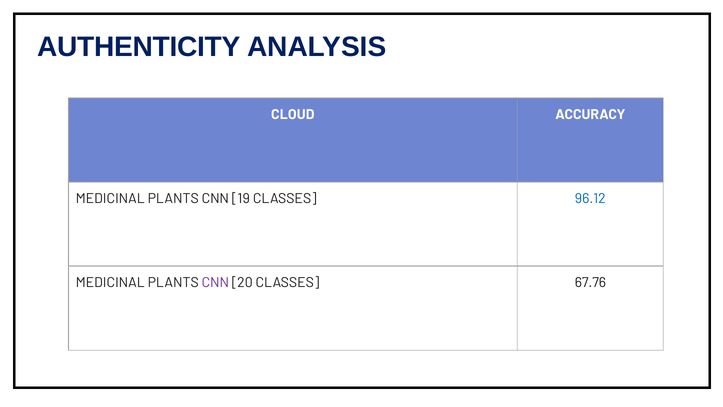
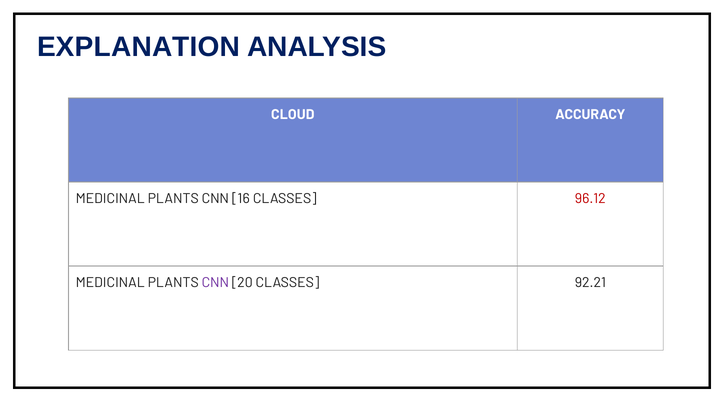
AUTHENTICITY: AUTHENTICITY -> EXPLANATION (139, 47)
19: 19 -> 16 (241, 199)
96.12 colour: blue -> red (590, 199)
67.76: 67.76 -> 92.21 (590, 283)
